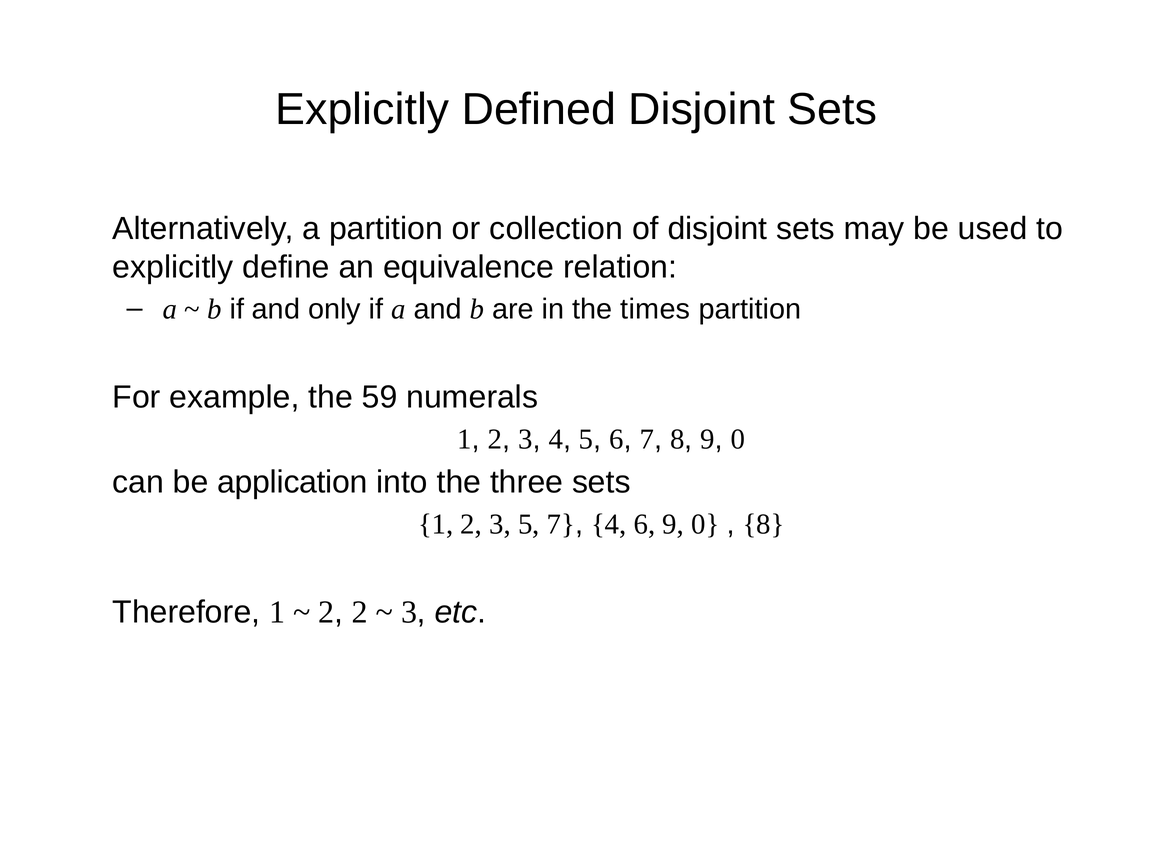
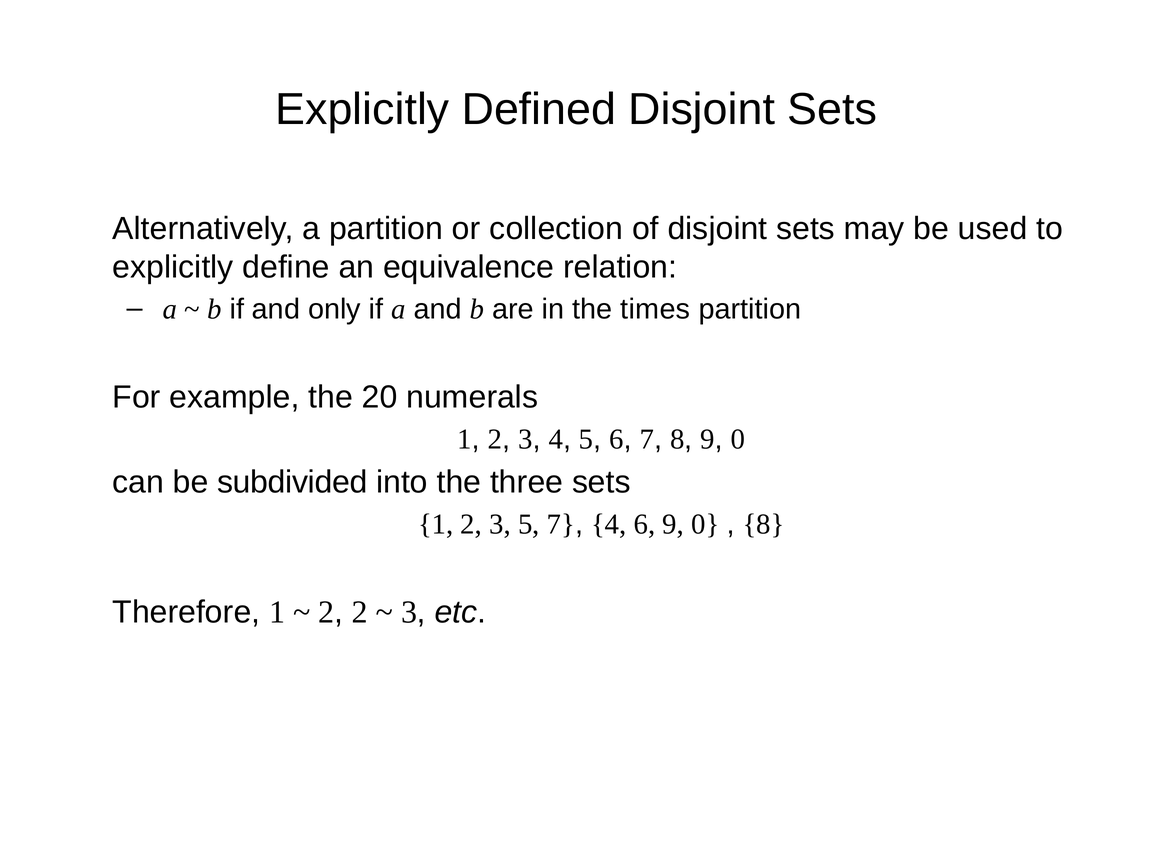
59: 59 -> 20 (380, 398)
application: application -> subdivided (292, 483)
